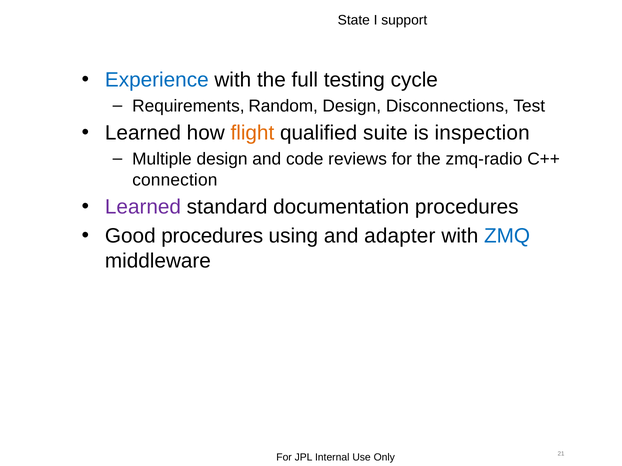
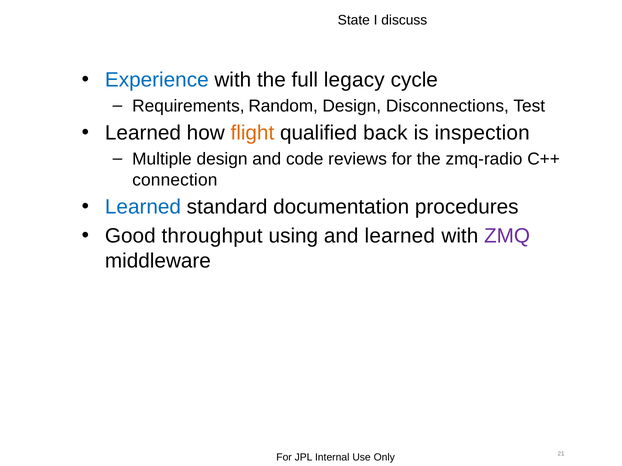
support: support -> discuss (404, 20)
testing: testing -> legacy (354, 80)
suite: suite -> back (385, 133)
Learned colour: purple -> blue (143, 207)
Good procedures: procedures -> throughput (212, 236)
and adapter: adapter -> learned (400, 236)
ZMQ colour: blue -> purple (507, 236)
